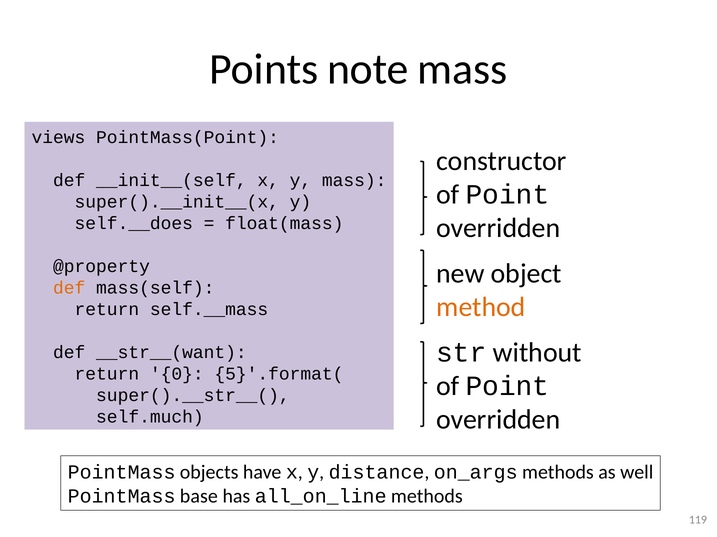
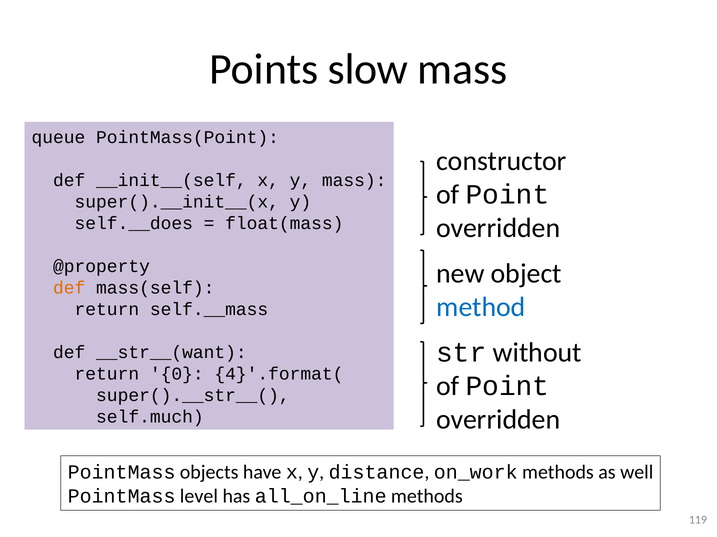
note: note -> slow (368, 69)
views: views -> queue (58, 138)
method colour: orange -> blue (481, 308)
5}'.format(: 5}'.format( -> 4}'.format( (279, 374)
on_args: on_args -> on_work (476, 473)
base: base -> level (199, 497)
